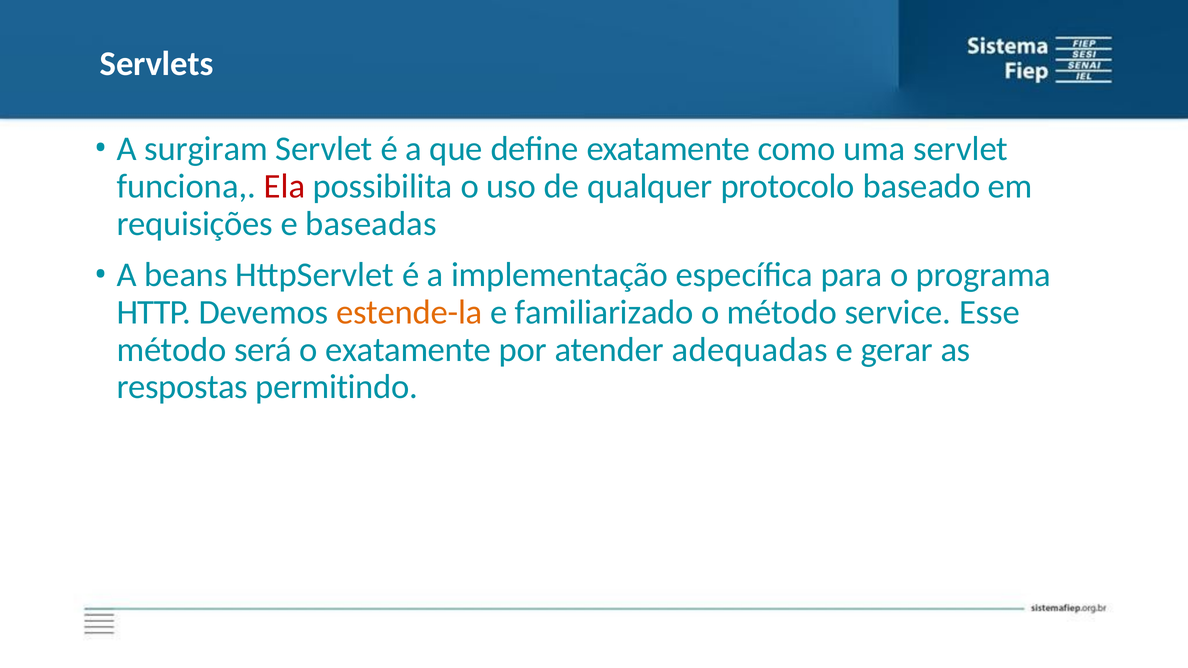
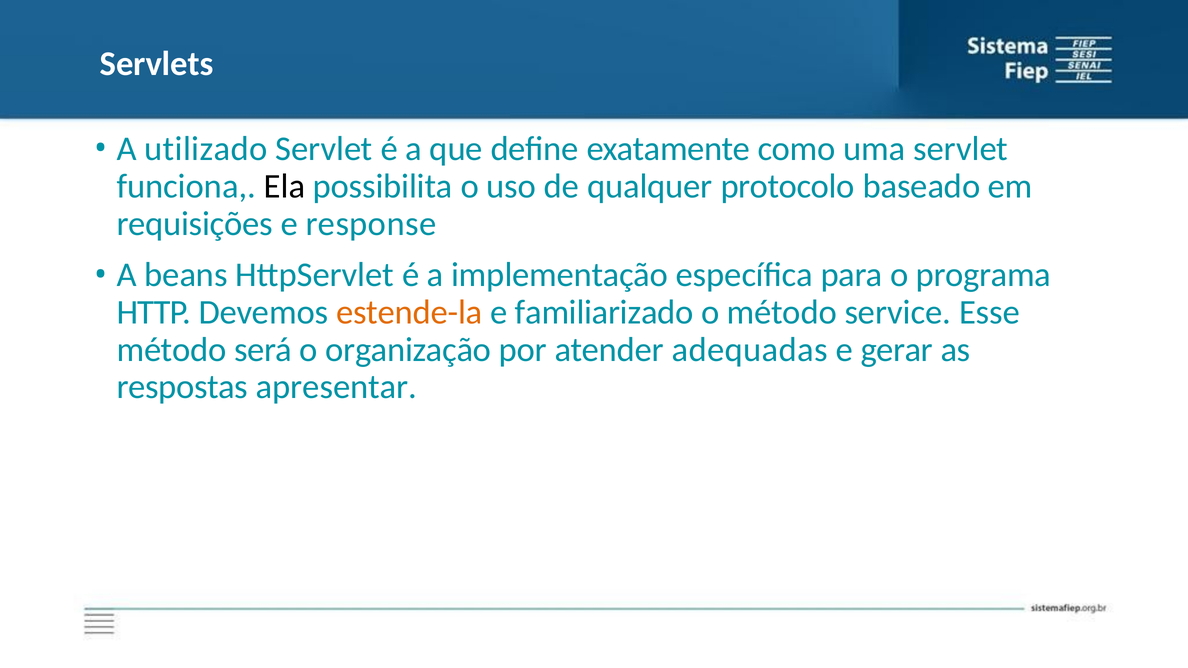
surgiram: surgiram -> utilizado (206, 149)
Ela colour: red -> black (285, 186)
baseadas: baseadas -> response (371, 224)
o exatamente: exatamente -> organização (408, 350)
permitindo: permitindo -> apresentar (336, 387)
